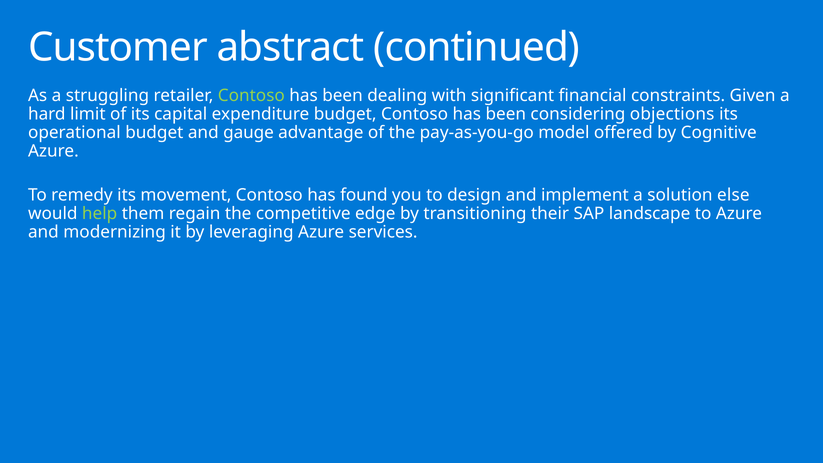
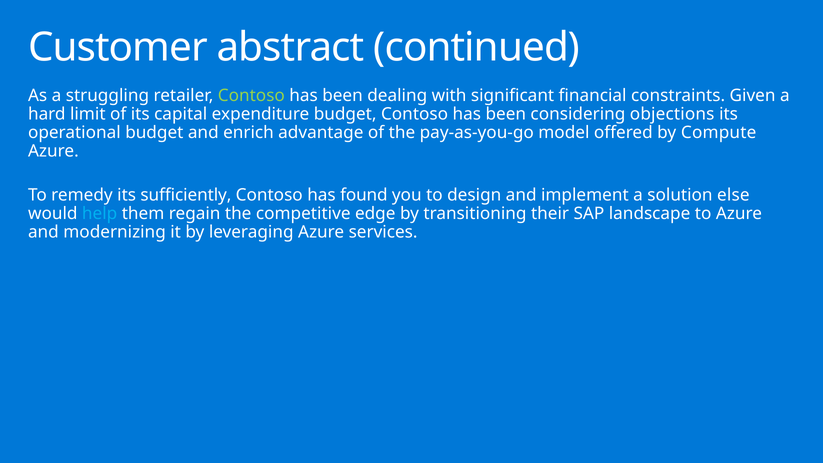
gauge: gauge -> enrich (248, 133)
Cognitive: Cognitive -> Compute (719, 133)
movement: movement -> sufficiently (186, 195)
help colour: light green -> light blue (100, 214)
